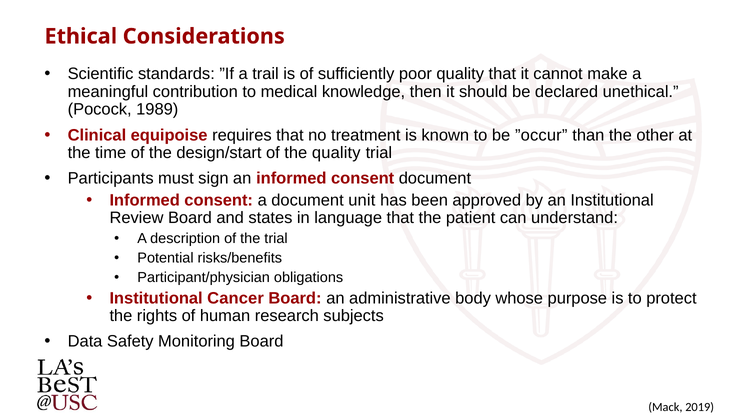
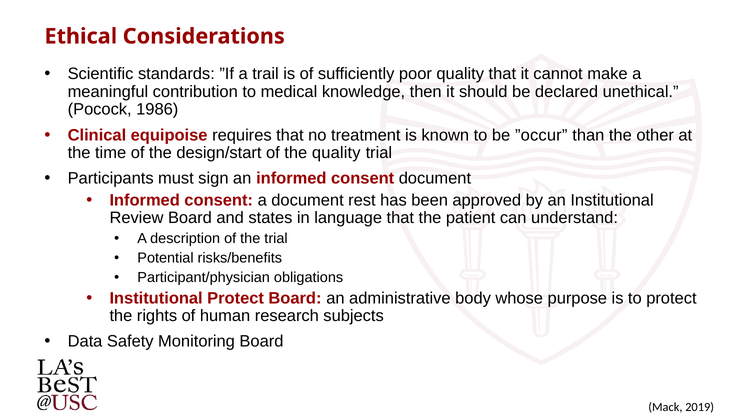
1989: 1989 -> 1986 (157, 109)
unit: unit -> rest (362, 200)
Institutional Cancer: Cancer -> Protect (236, 298)
